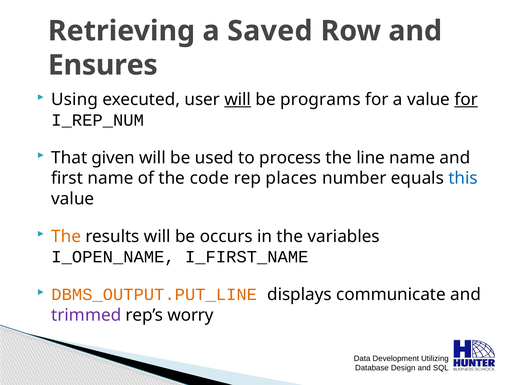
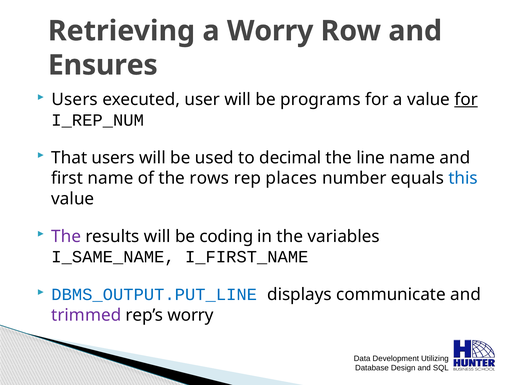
a Saved: Saved -> Worry (270, 31)
Using: Using -> Users (75, 100)
will underline: present -> none (238, 100)
That given: given -> users (113, 158)
process: process -> decimal (290, 158)
code: code -> rows (209, 178)
The colour: orange -> purple (66, 237)
occurs: occurs -> coding (226, 237)
I_OPEN_NAME: I_OPEN_NAME -> I_SAME_NAME (113, 257)
DBMS_OUTPUT.PUT_LINE colour: orange -> blue (154, 295)
